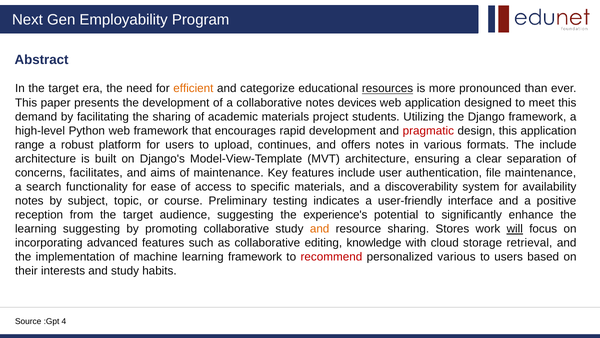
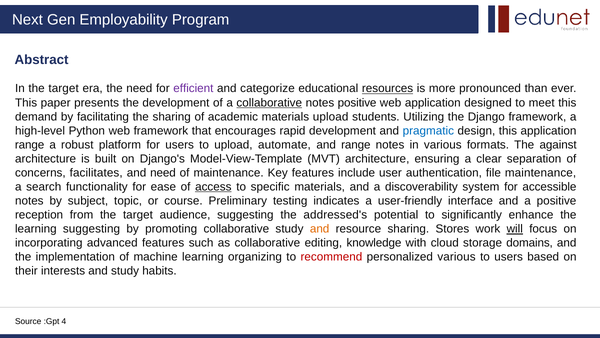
efficient colour: orange -> purple (193, 89)
collaborative underline: none -> present (269, 103)
notes devices: devices -> positive (357, 103)
materials project: project -> upload (331, 117)
pragmatic colour: red -> blue (428, 131)
continues: continues -> automate (284, 145)
and offers: offers -> range (356, 145)
The include: include -> against (558, 145)
and aims: aims -> need (163, 173)
access underline: none -> present (213, 187)
availability: availability -> accessible (549, 187)
experience's: experience's -> addressed's (335, 215)
retrieval: retrieval -> domains (530, 243)
learning framework: framework -> organizing (255, 257)
